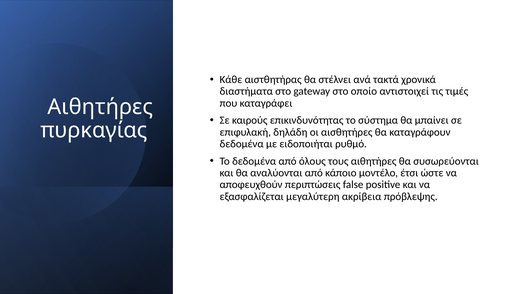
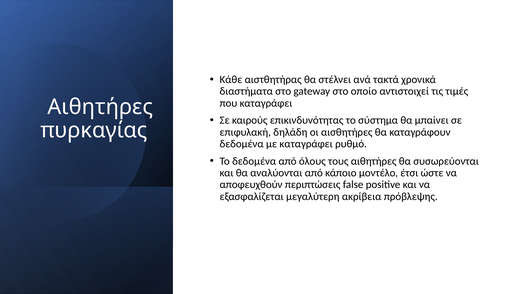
με ειδοποιήται: ειδοποιήται -> καταγράφει (306, 144)
